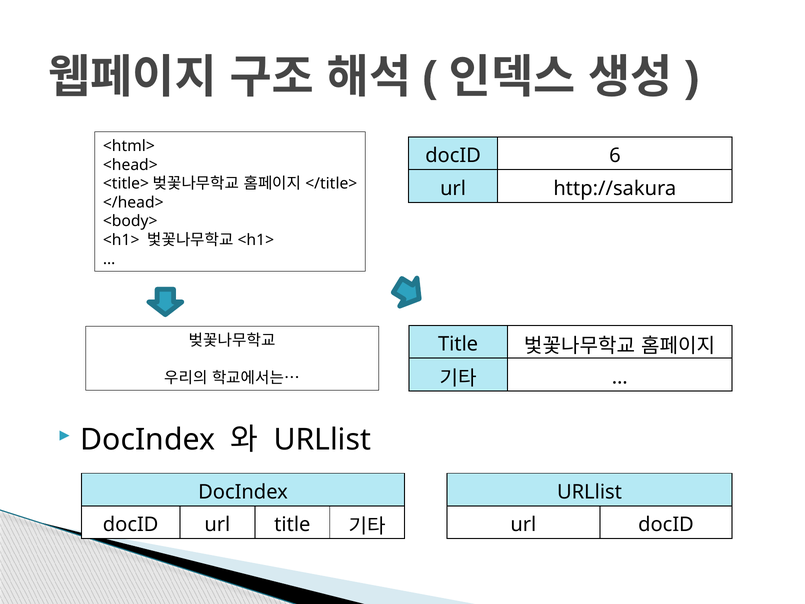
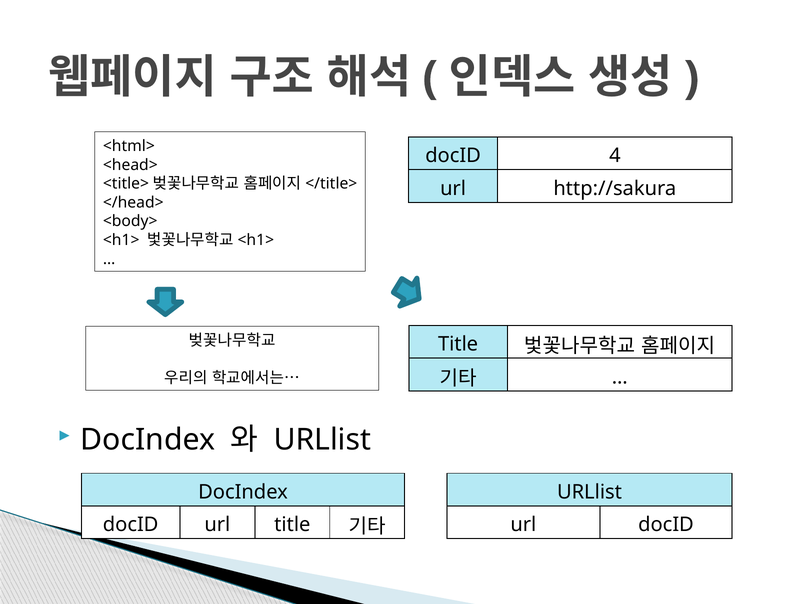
6: 6 -> 4 (615, 156)
